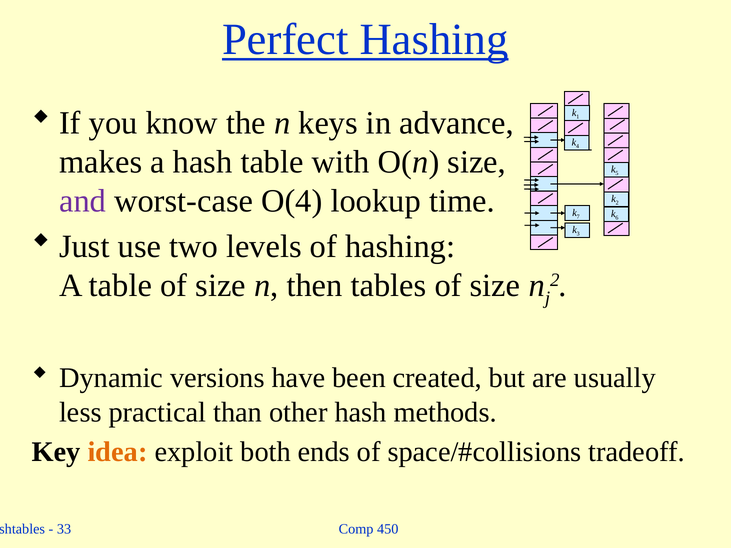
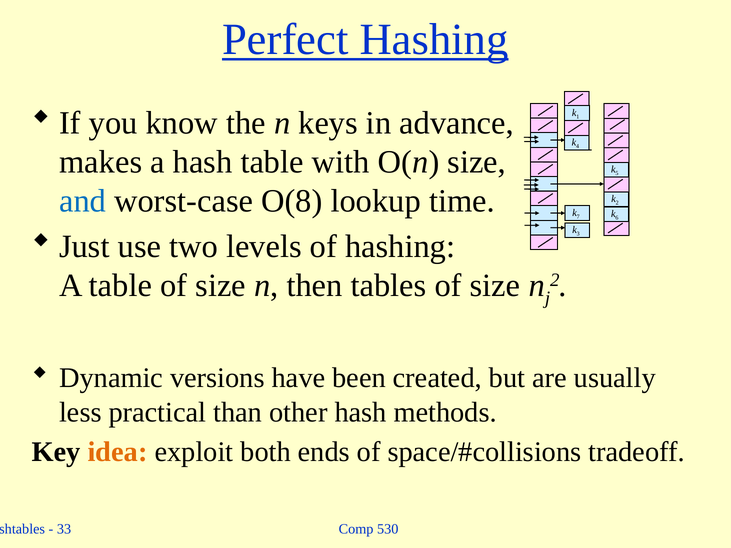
and colour: purple -> blue (83, 201)
O(4: O(4 -> O(8 (292, 201)
450: 450 -> 530 (388, 529)
